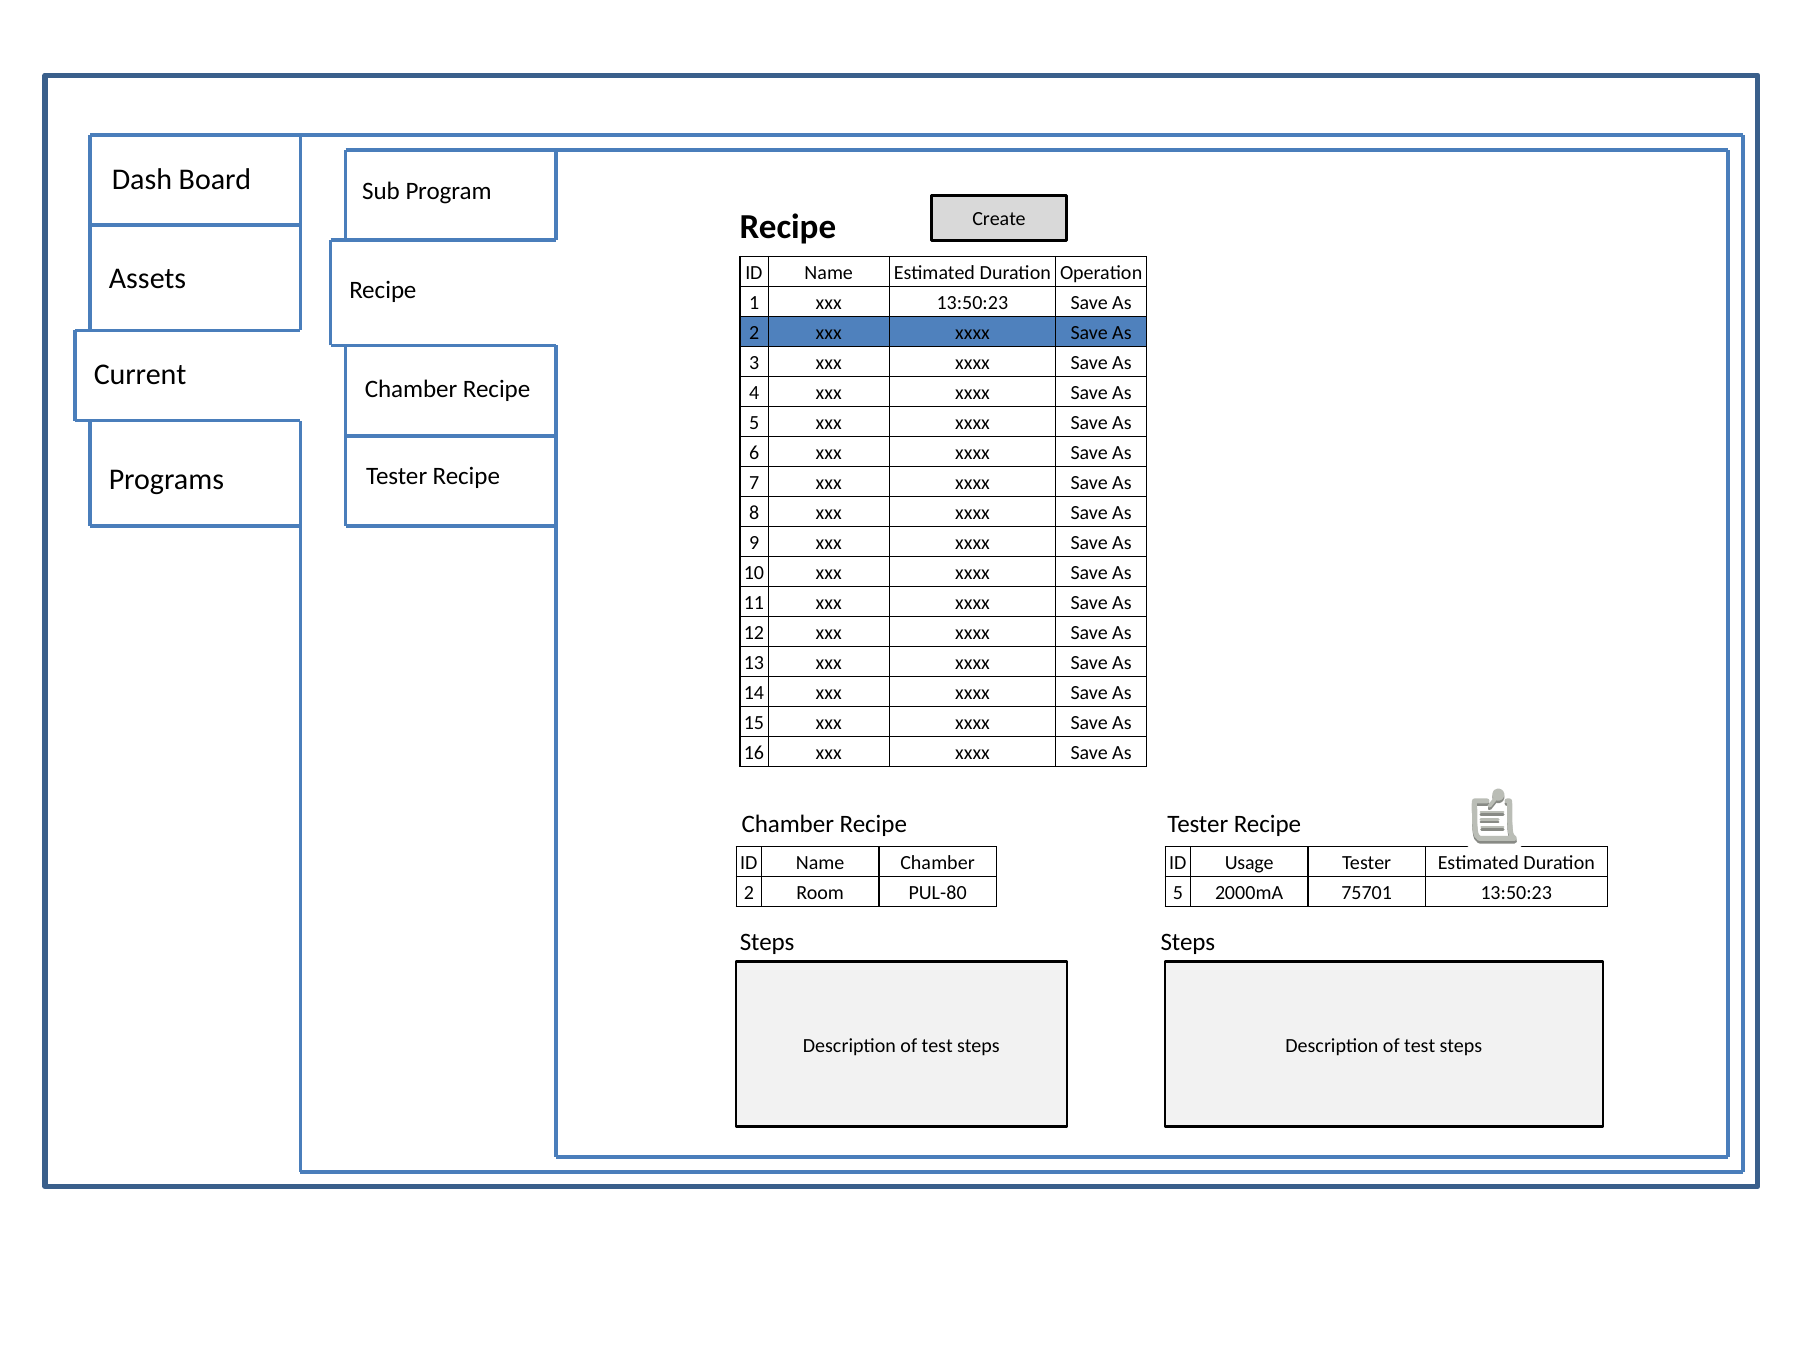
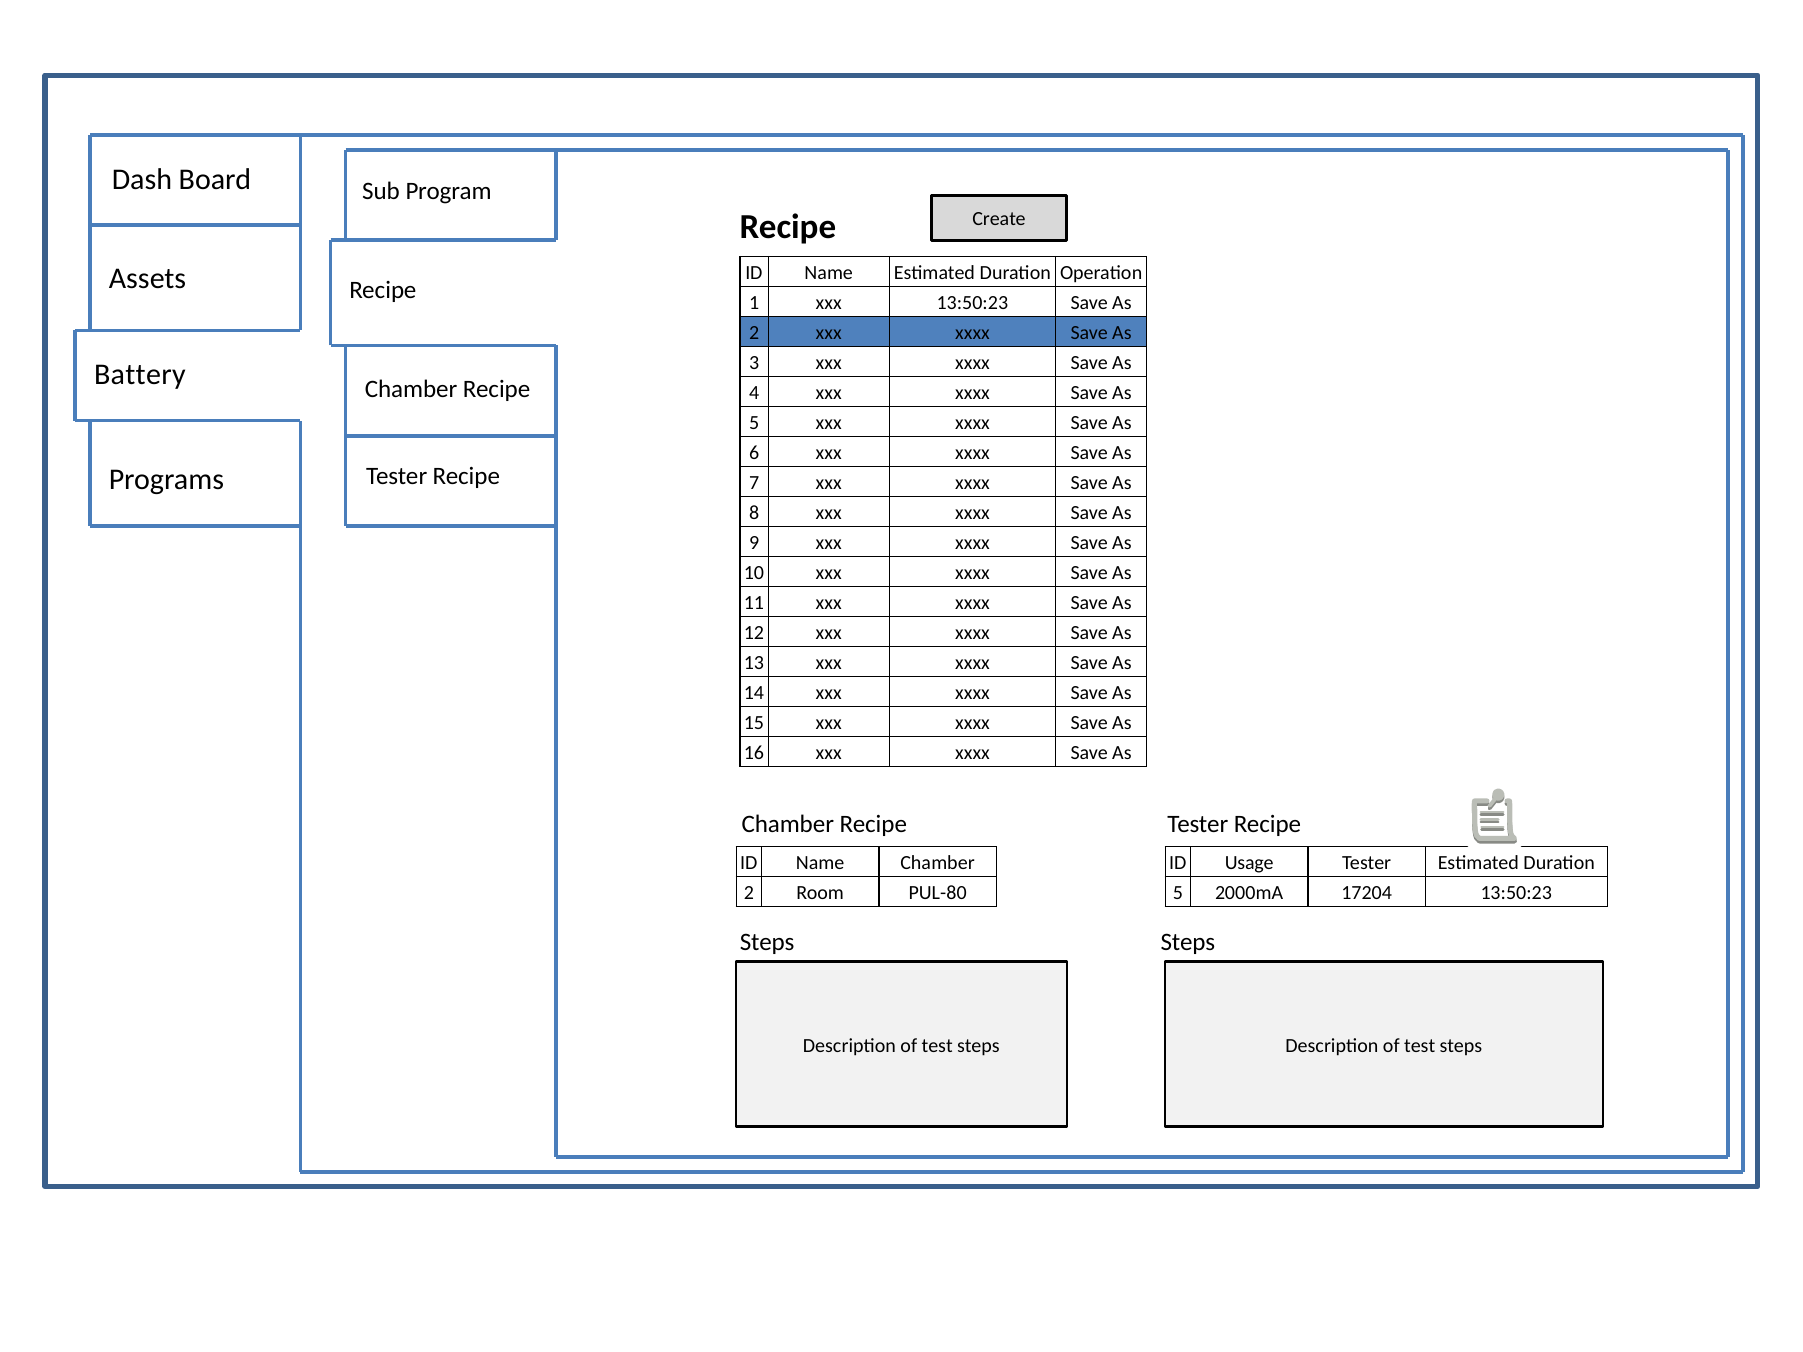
Current: Current -> Battery (140, 374)
75701: 75701 -> 17204 (1367, 893)
